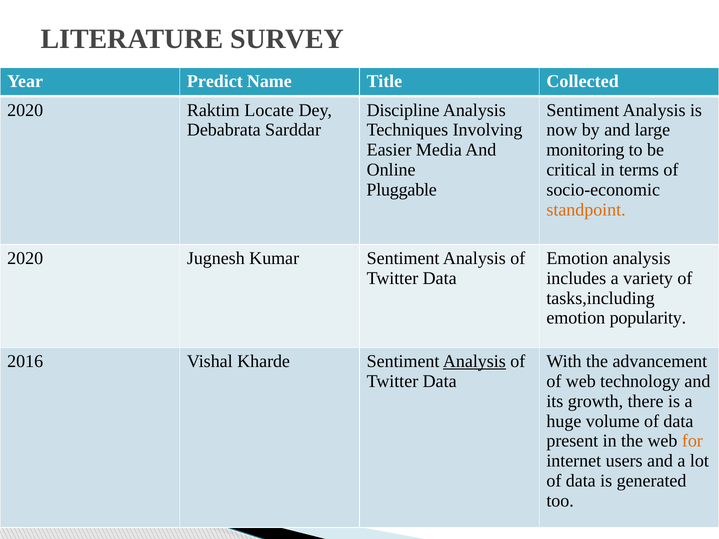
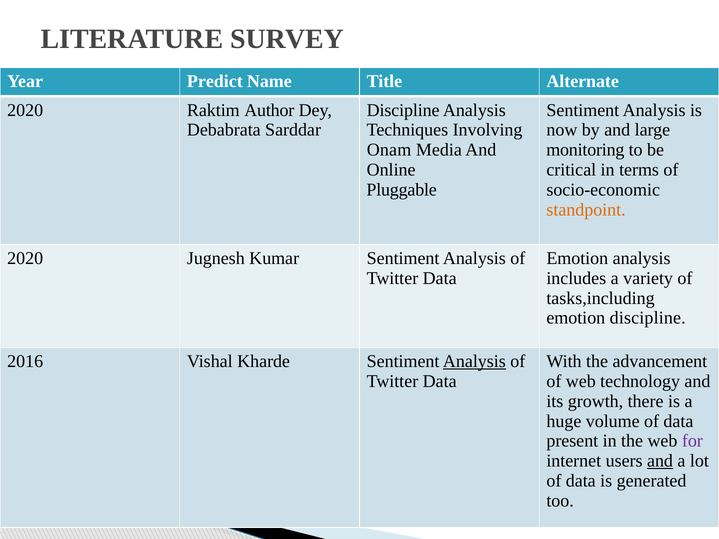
Collected: Collected -> Alternate (583, 81)
Locate: Locate -> Author (269, 110)
Easier: Easier -> Onam (389, 150)
emotion popularity: popularity -> discipline (648, 318)
for colour: orange -> purple (692, 441)
and underline: none -> present (660, 461)
